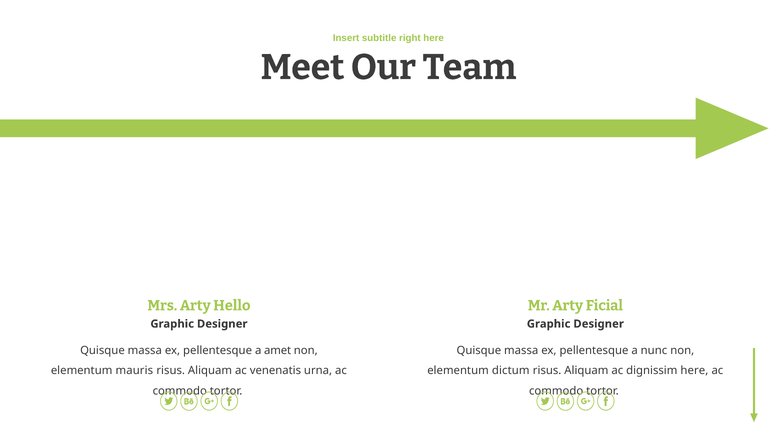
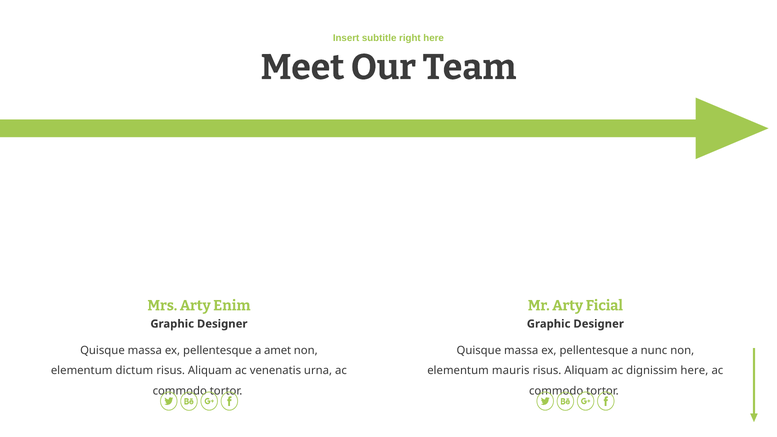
Hello: Hello -> Enim (232, 306)
mauris: mauris -> dictum (134, 371)
dictum: dictum -> mauris (511, 371)
